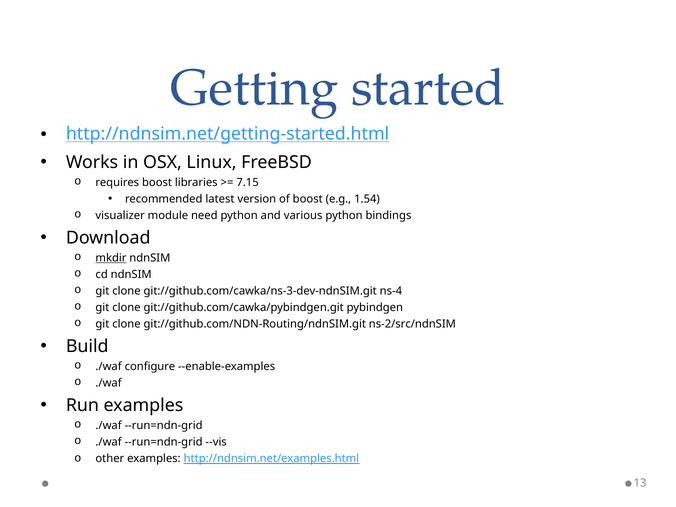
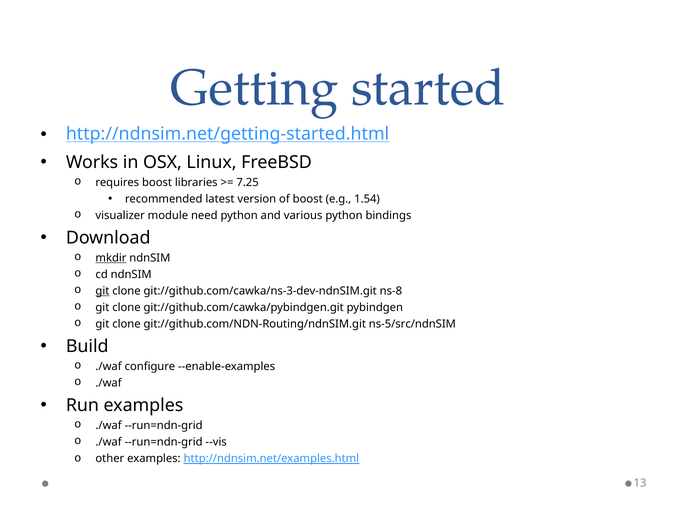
7.15: 7.15 -> 7.25 (248, 182)
git underline: none -> present (102, 291)
ns-4: ns-4 -> ns-8 (391, 291)
ns-2/src/ndnSIM: ns-2/src/ndnSIM -> ns-5/src/ndnSIM (412, 324)
